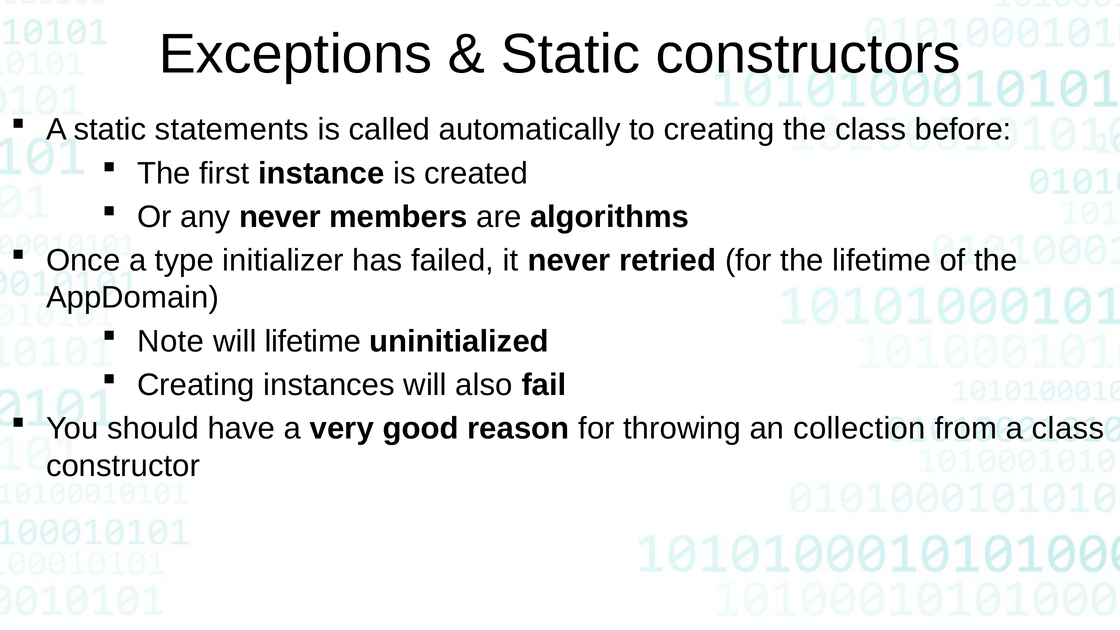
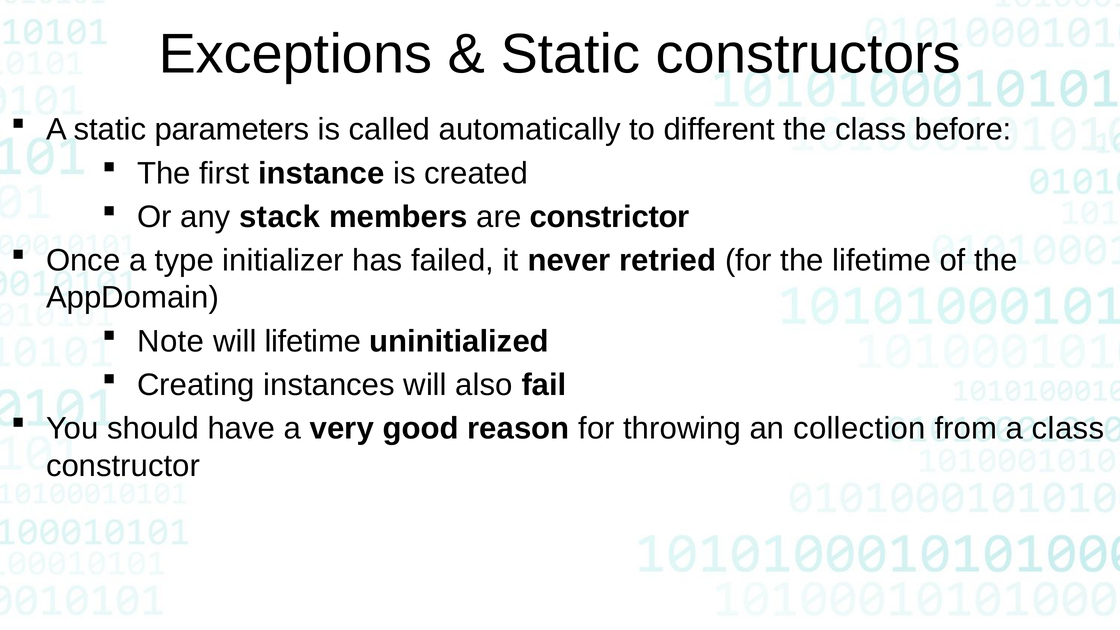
statements: statements -> parameters (232, 130)
to creating: creating -> different (719, 130)
any never: never -> stack (280, 217)
algorithms: algorithms -> constrictor (610, 217)
